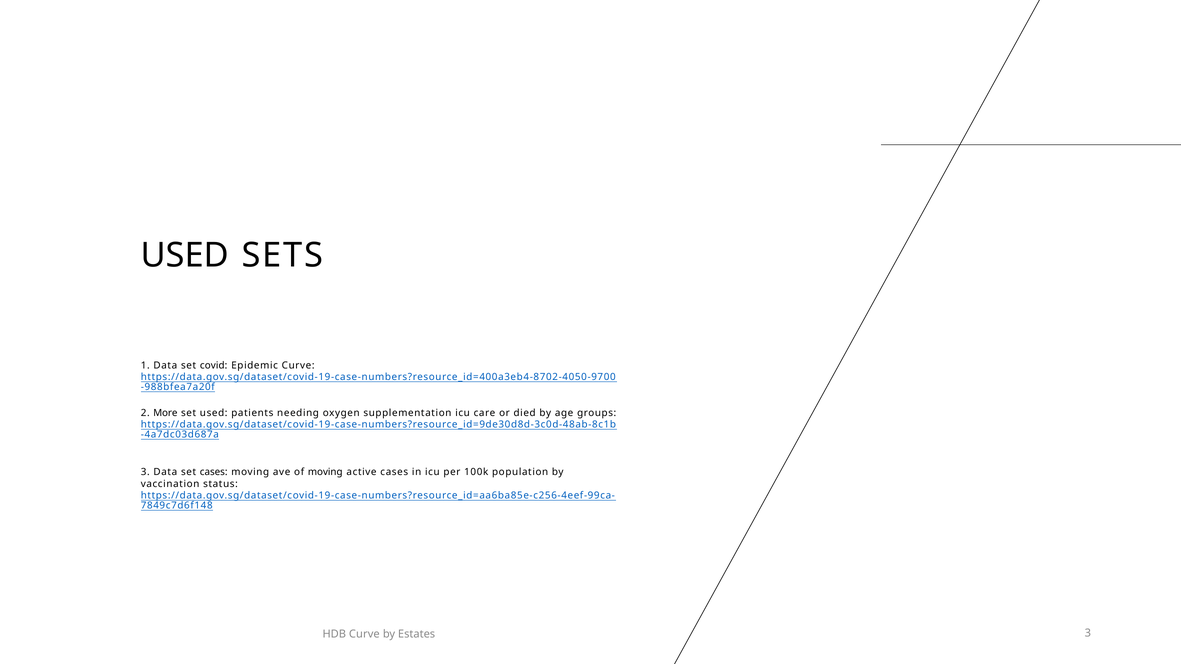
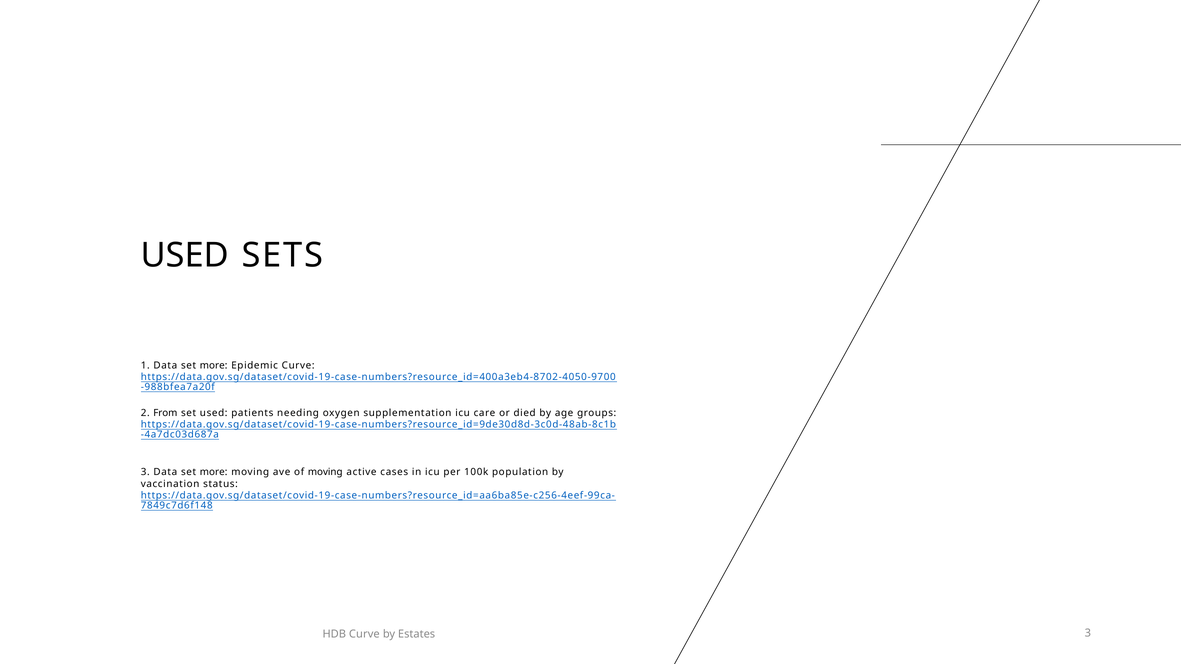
1 Data set covid: covid -> more (214, 366)
More: More -> From (165, 413)
3 Data set cases: cases -> more (214, 472)
